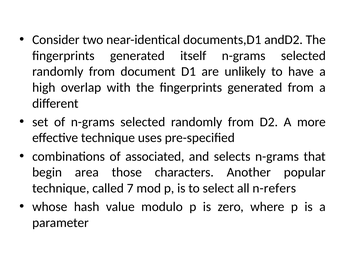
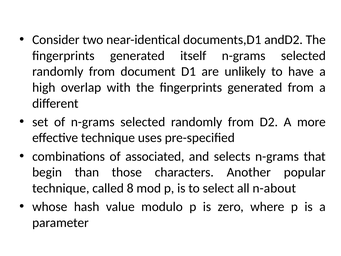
area: area -> than (87, 172)
7: 7 -> 8 (130, 188)
n-refers: n-refers -> n-about (274, 188)
